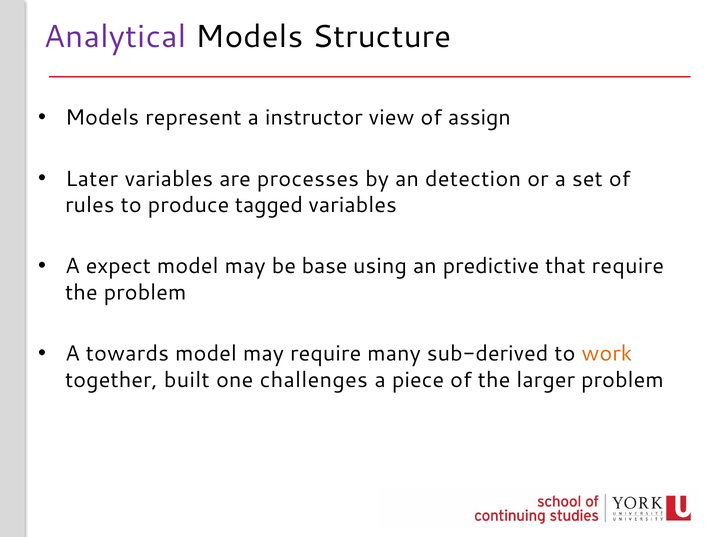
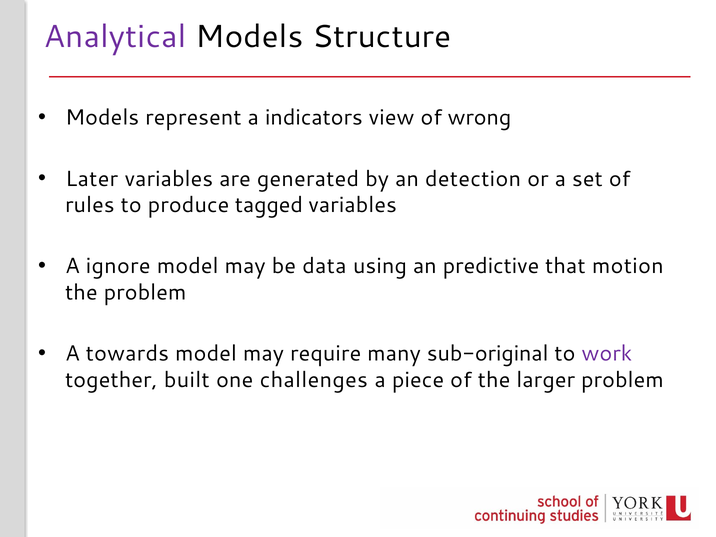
instructor: instructor -> indicators (314, 118)
assign: assign -> wrong (479, 118)
processes: processes -> generated (308, 179)
expect: expect -> ignore (118, 266)
base: base -> data (324, 266)
that require: require -> motion (628, 266)
sub-derived: sub-derived -> sub-original (488, 354)
work colour: orange -> purple (607, 354)
